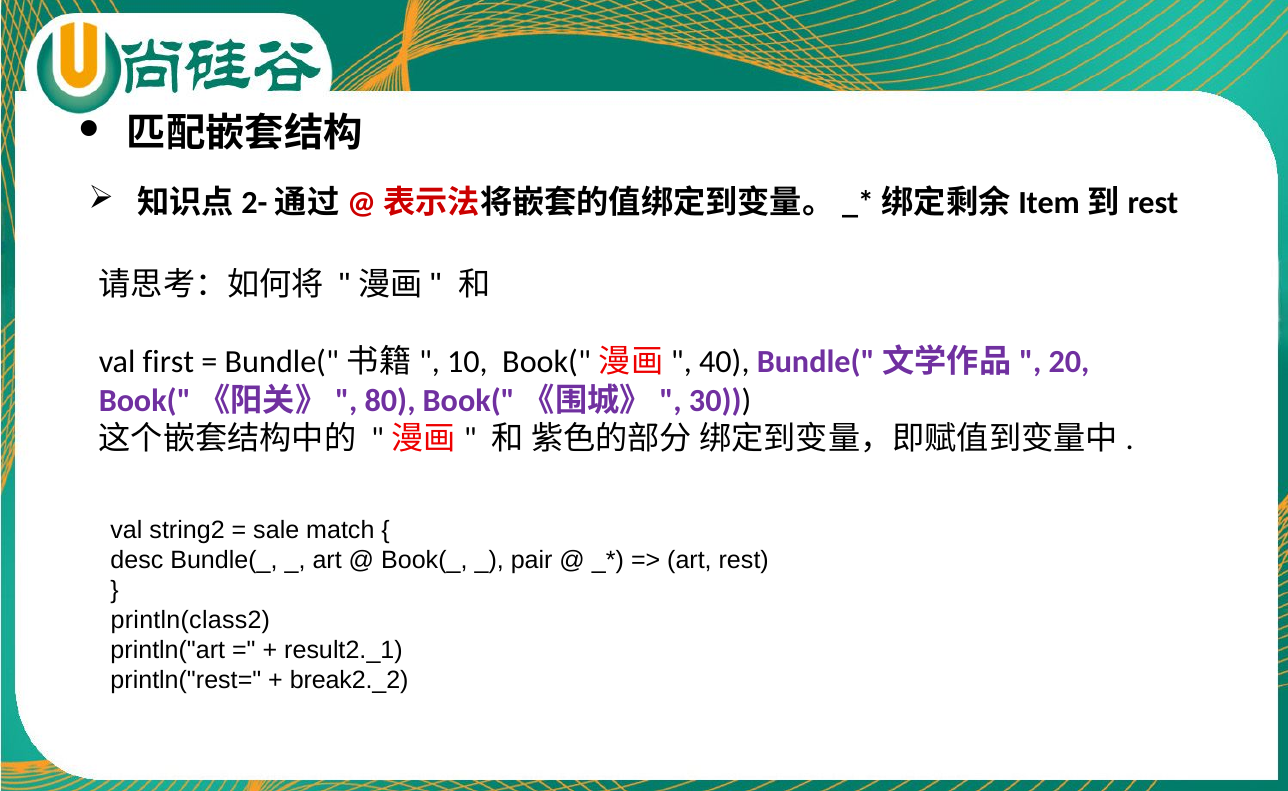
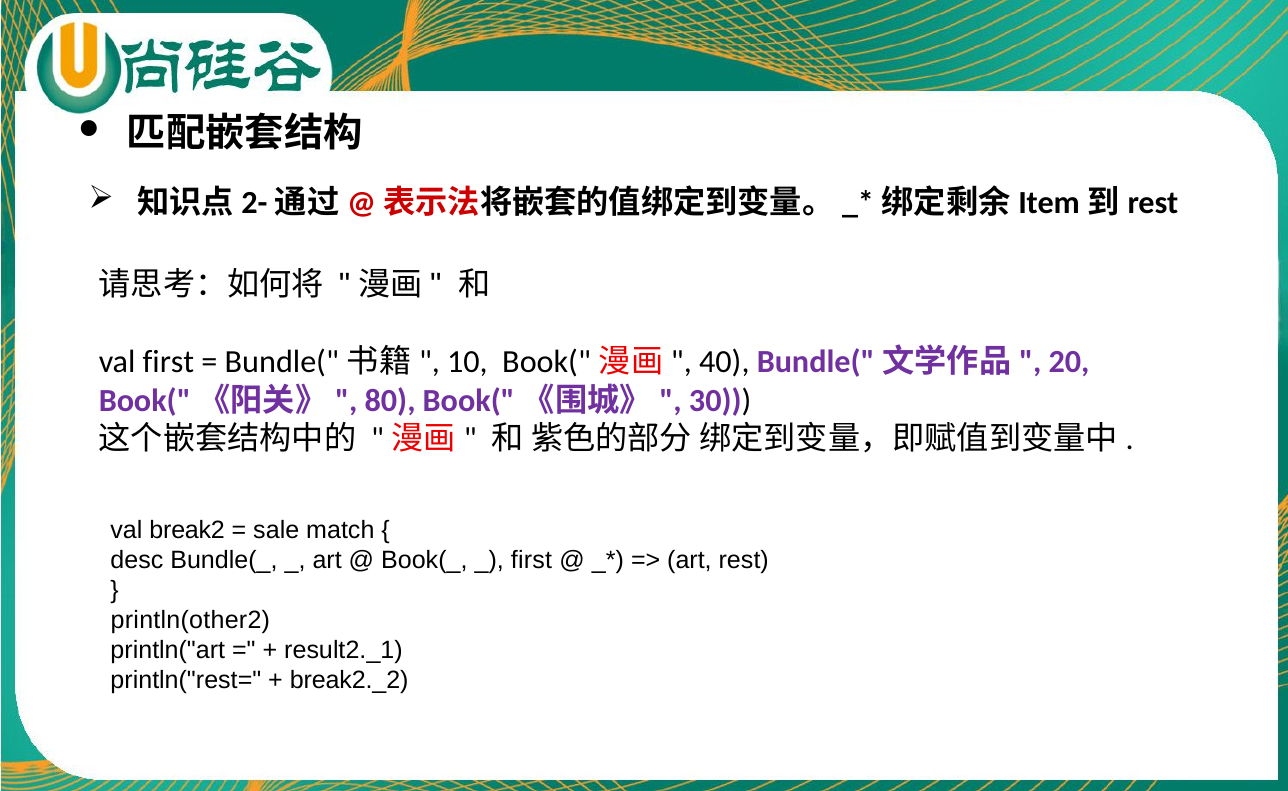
string2: string2 -> break2 (187, 530)
pair: pair -> first (531, 560)
println(class2: println(class2 -> println(other2 (190, 620)
